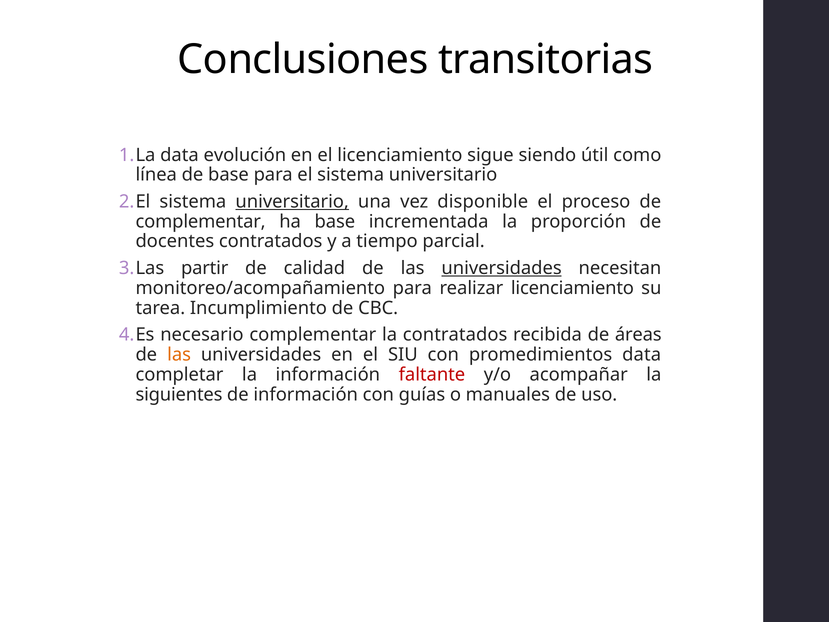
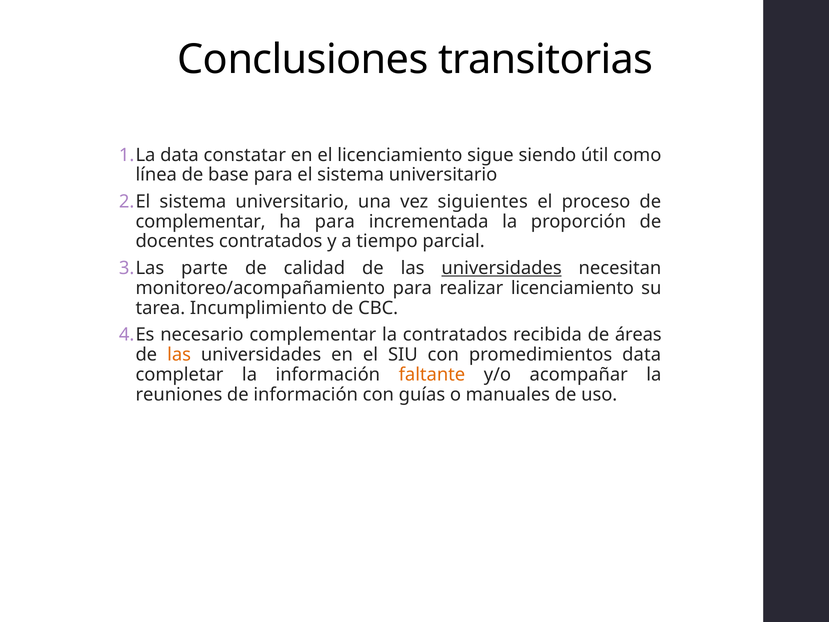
evolución: evolución -> constatar (245, 155)
universitario underline: present -> none (292, 202)
disponible: disponible -> siguientes (483, 202)
ha base: base -> para (335, 221)
partir: partir -> parte (205, 268)
faltante colour: red -> orange (432, 374)
siguientes: siguientes -> reuniones (179, 394)
